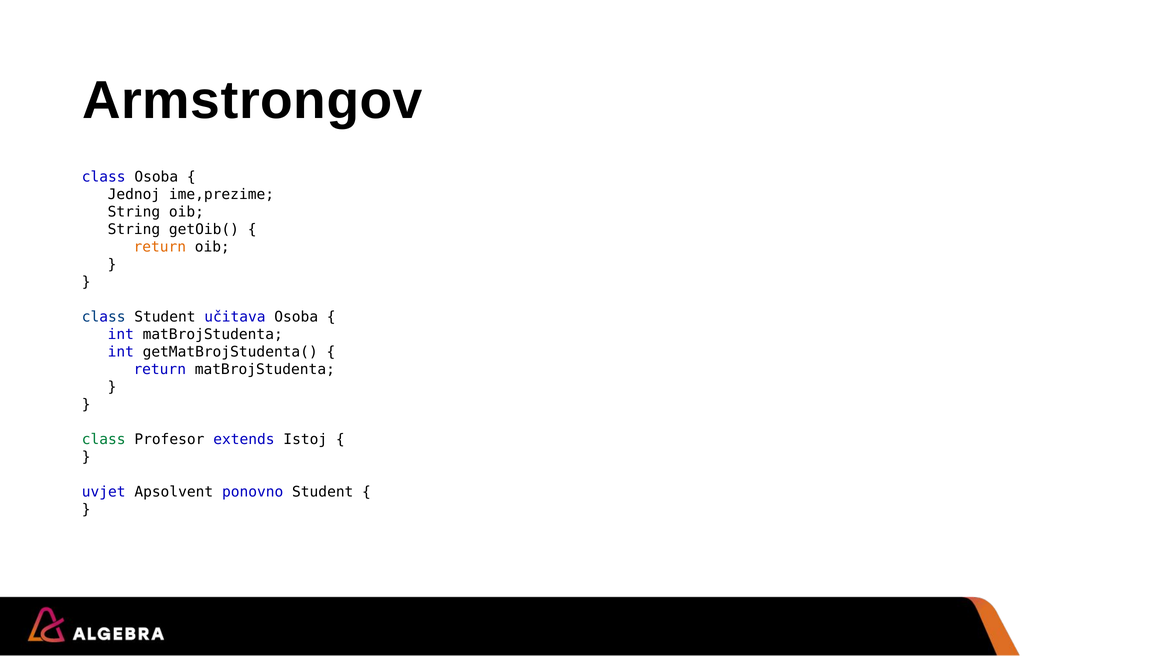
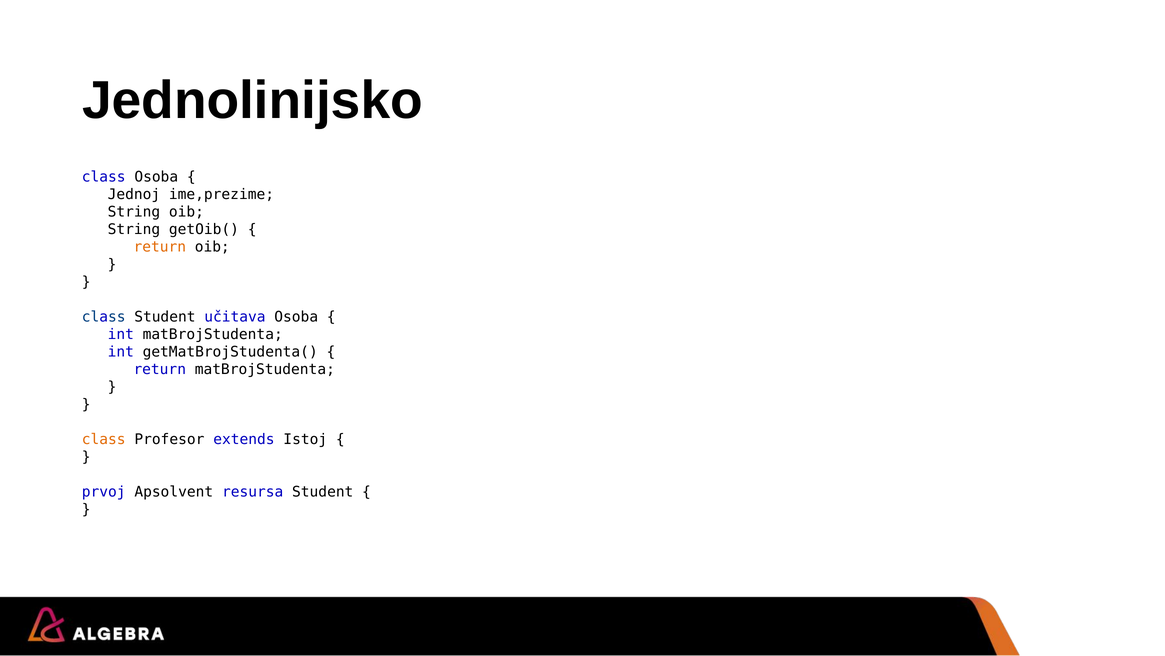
Armstrongov: Armstrongov -> Jednolinijsko (253, 101)
class colour: green -> orange (104, 439)
uvjet: uvjet -> prvoj (104, 491)
ponovno: ponovno -> resursa (253, 491)
